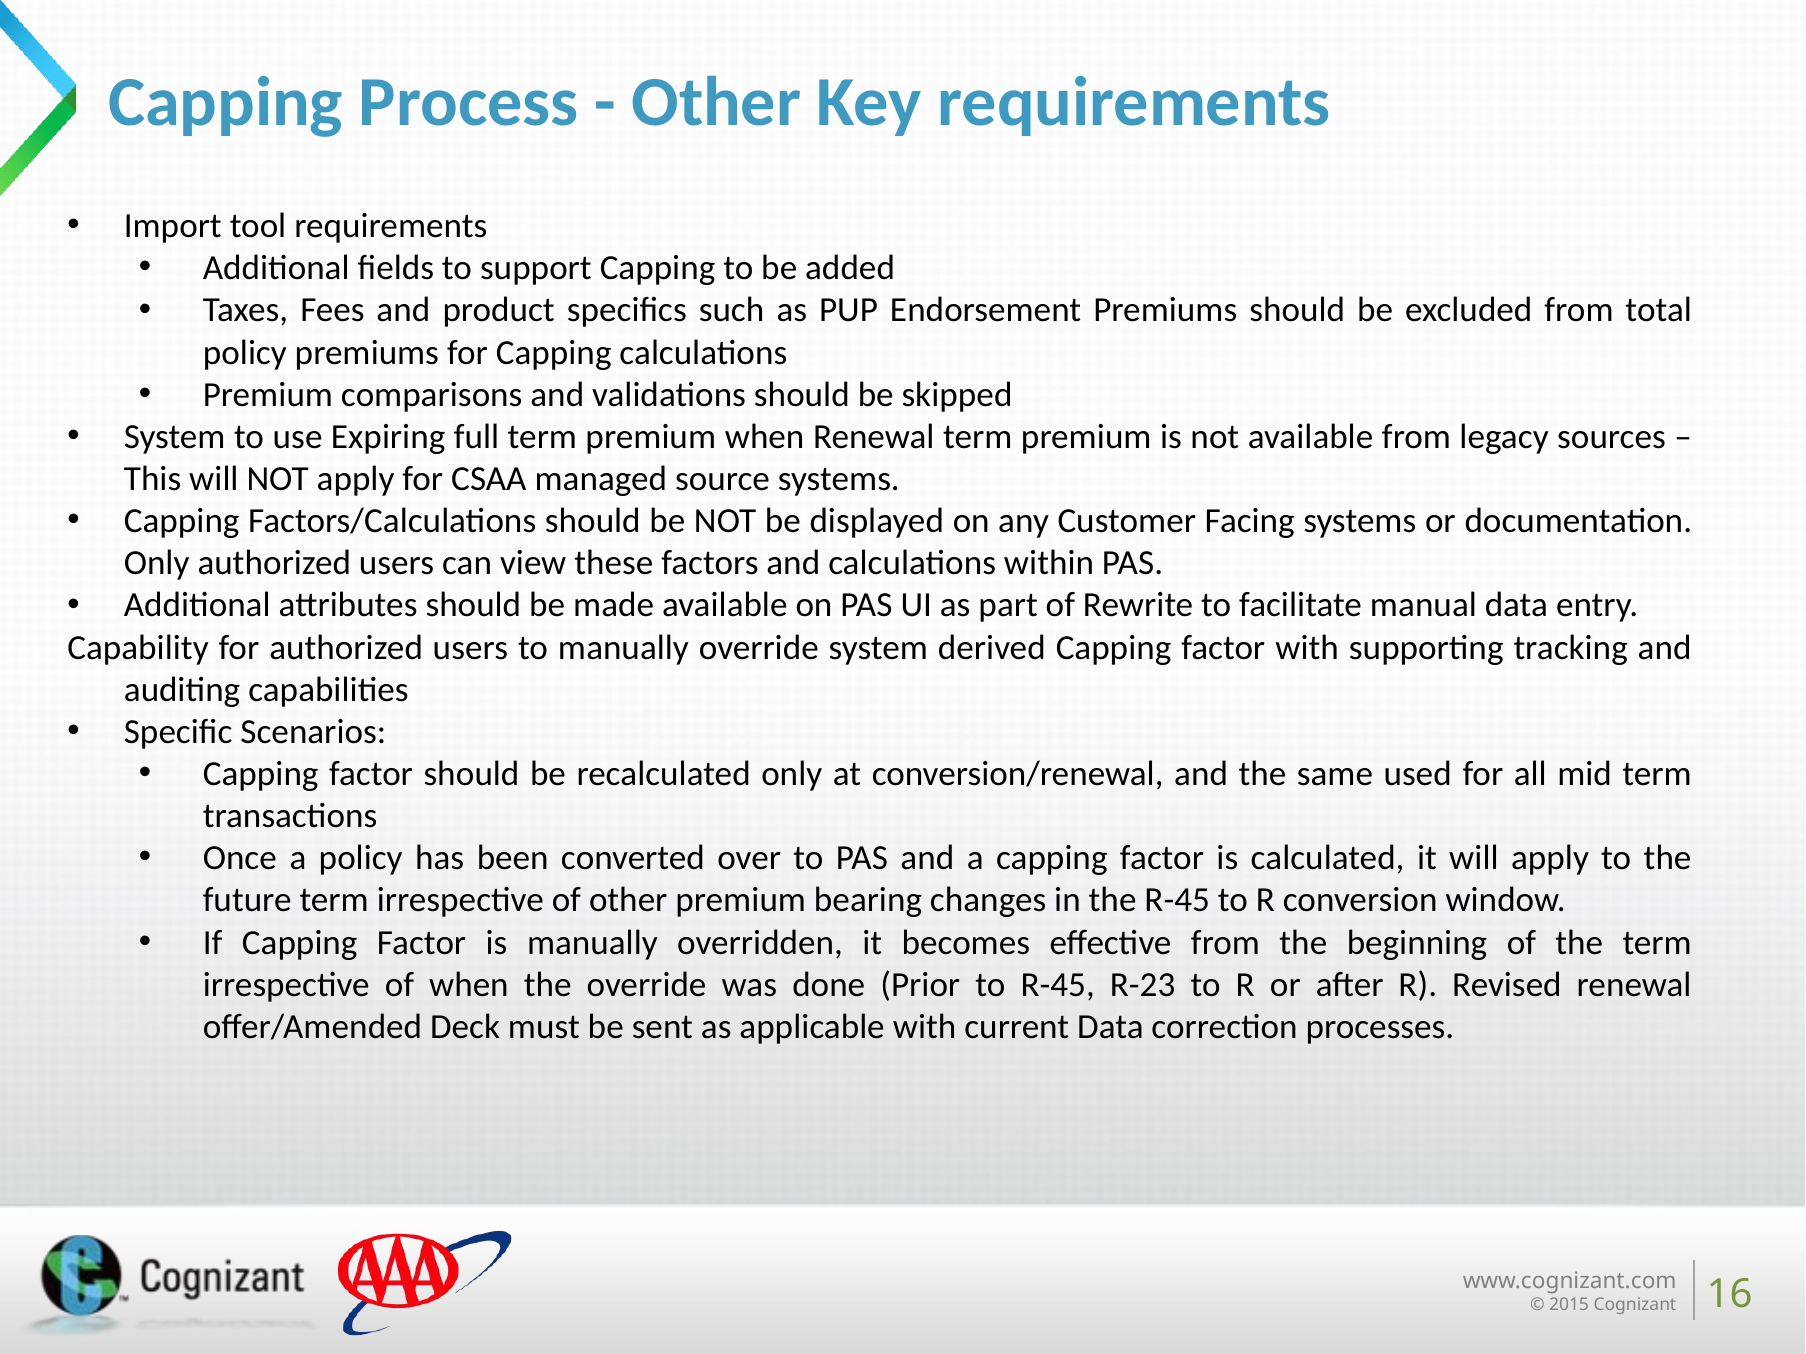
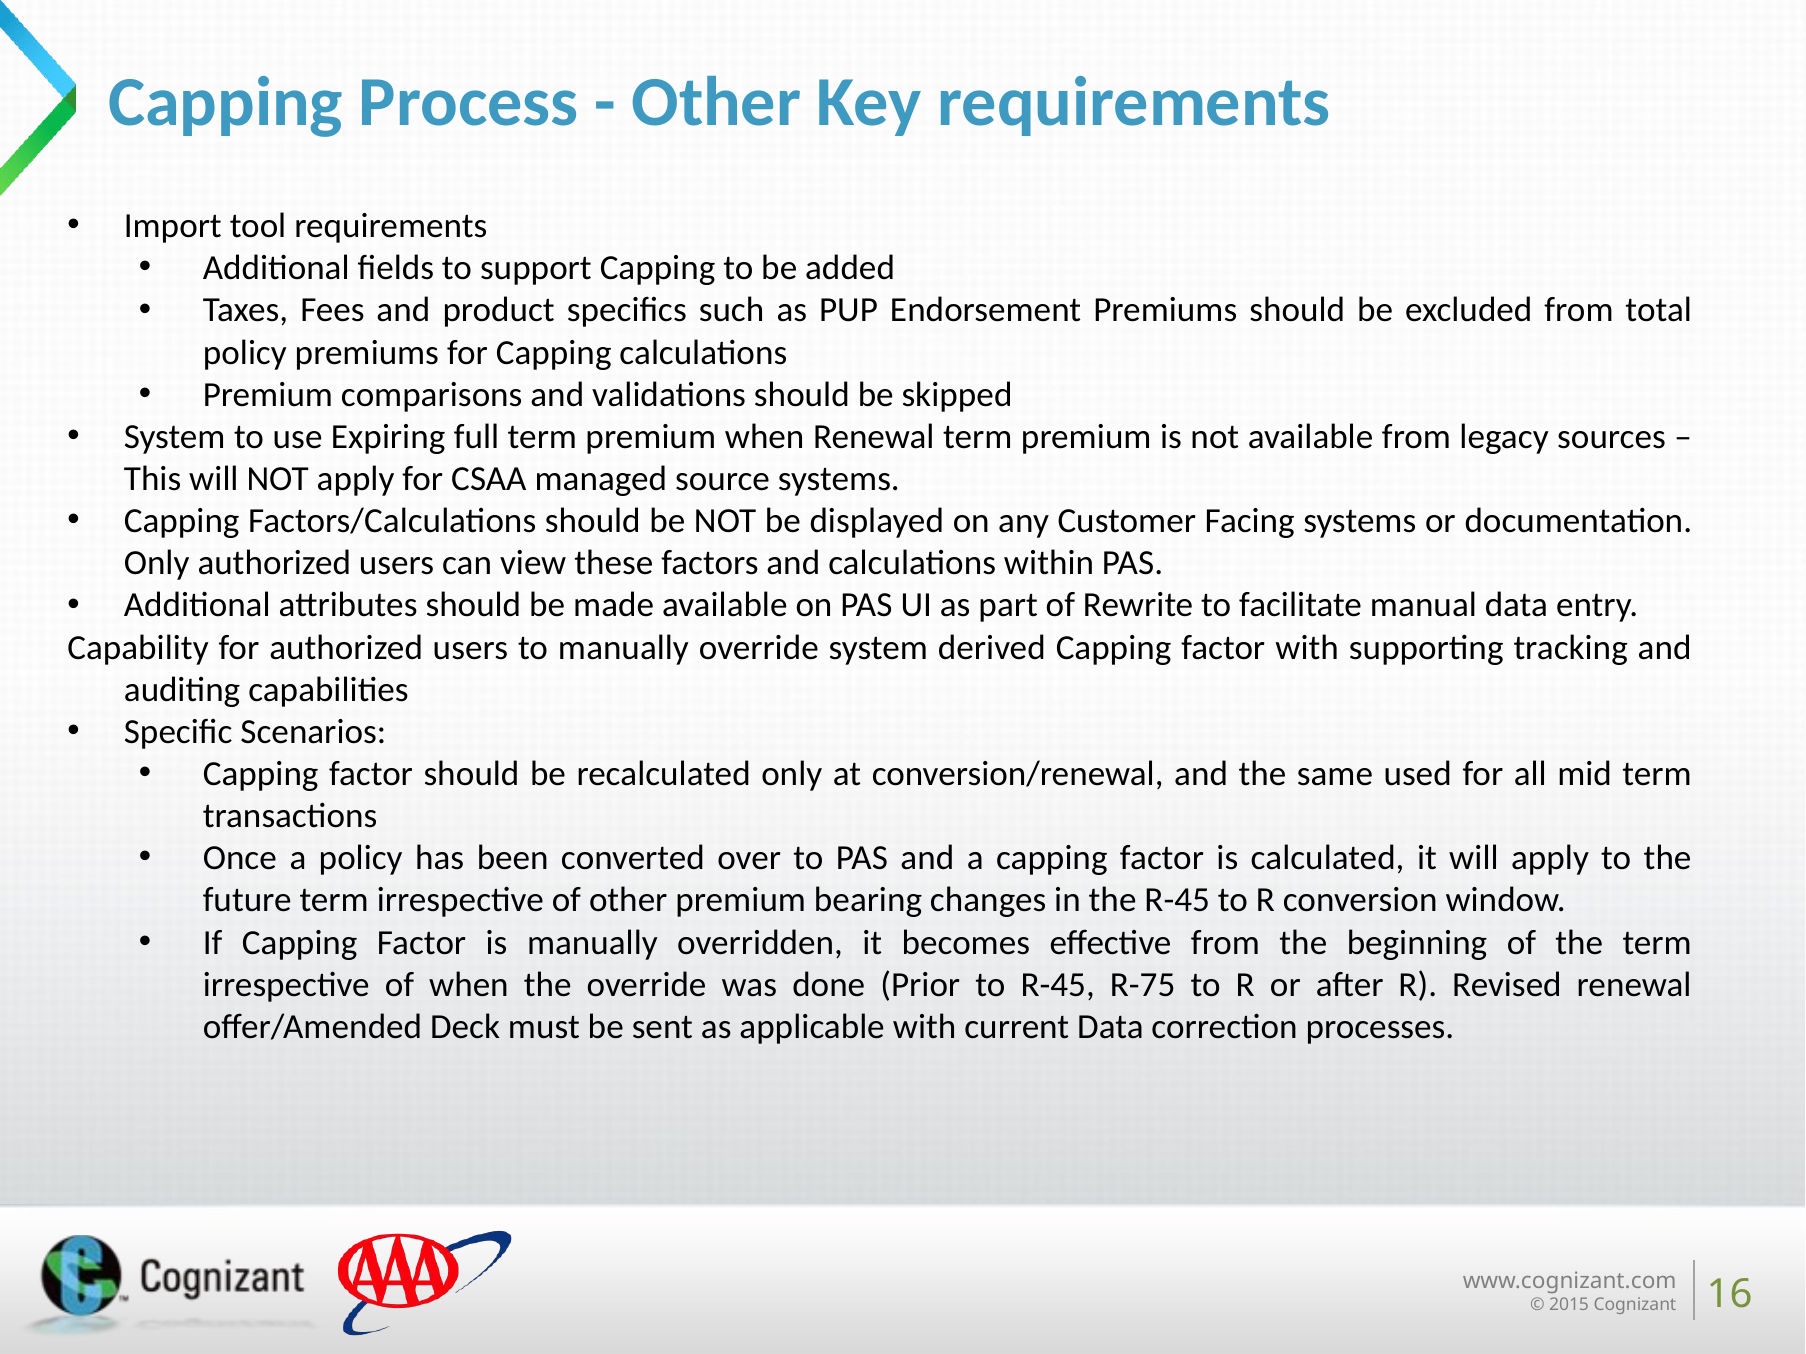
R-23: R-23 -> R-75 (1143, 985)
